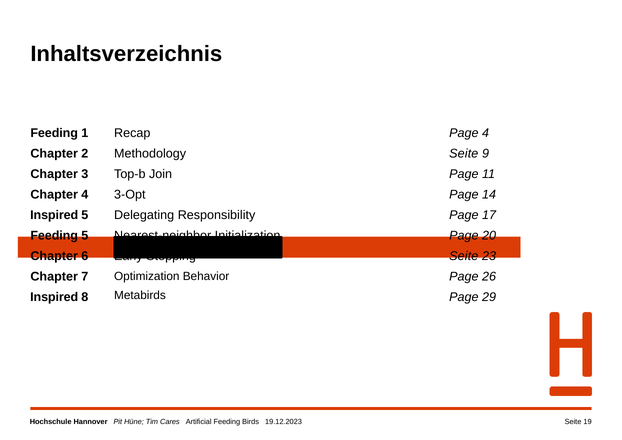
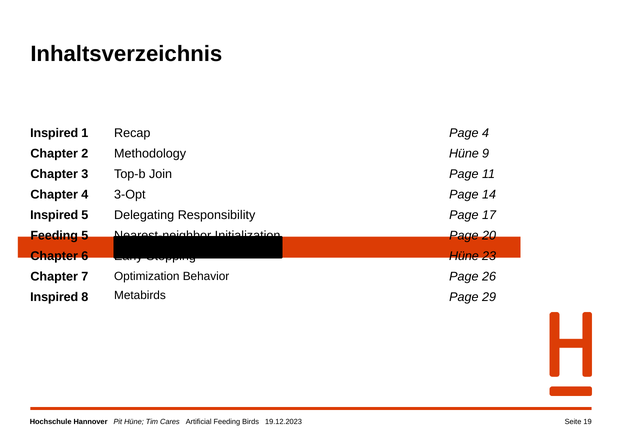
Feeding: Feeding -> Inspired (54, 133)
Seite: Seite -> Hüne (464, 154)
Seite: Seite -> Hüne (464, 256)
